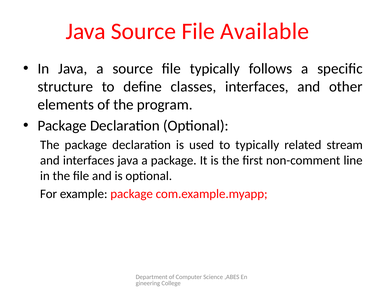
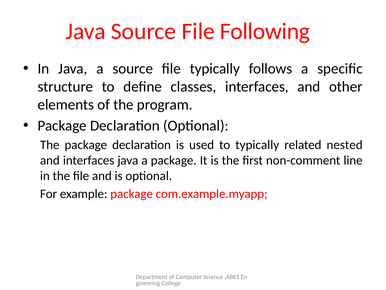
Available: Available -> Following (265, 31)
stream: stream -> nested (345, 145)
